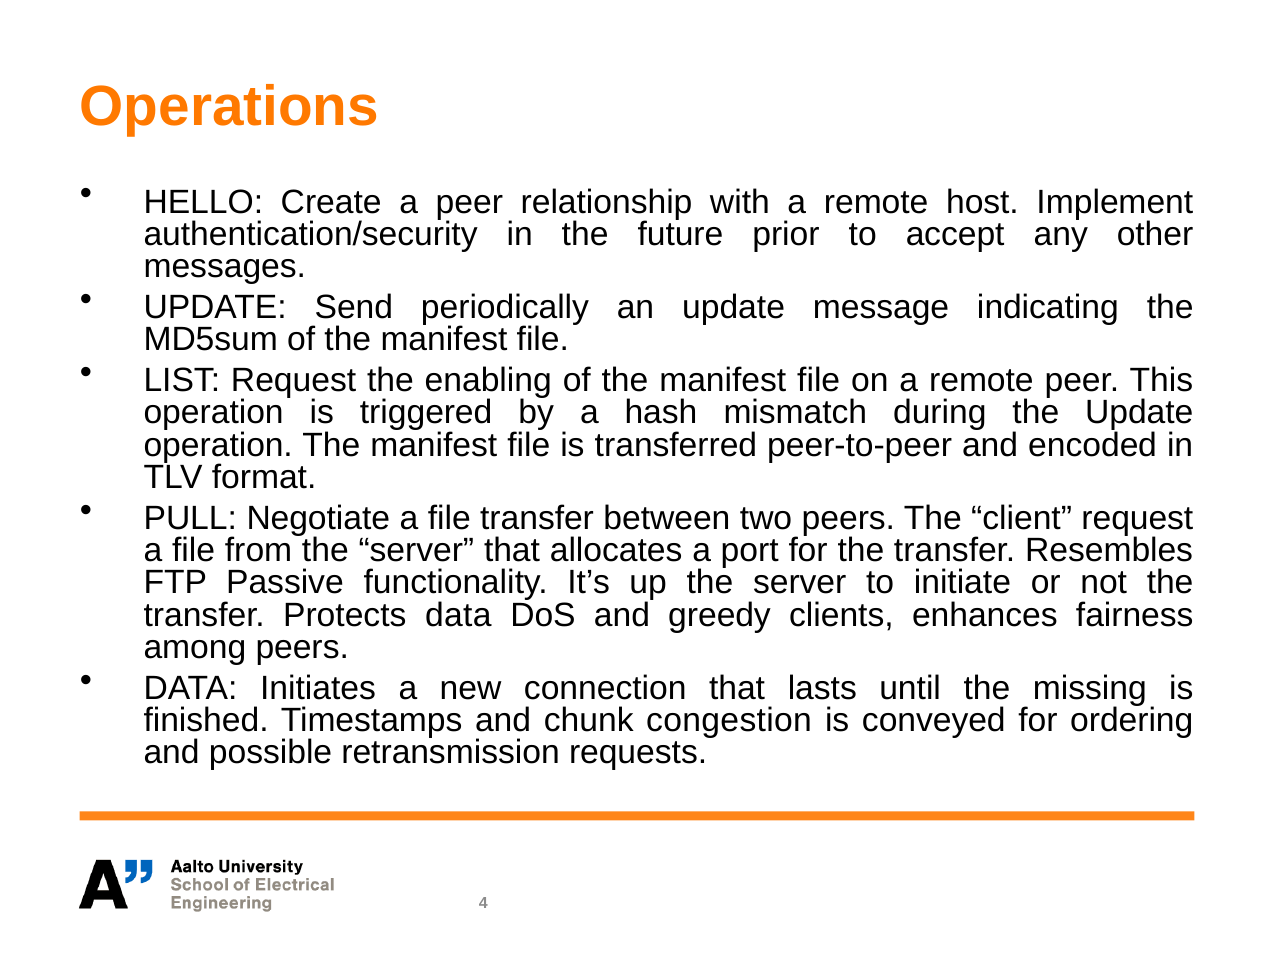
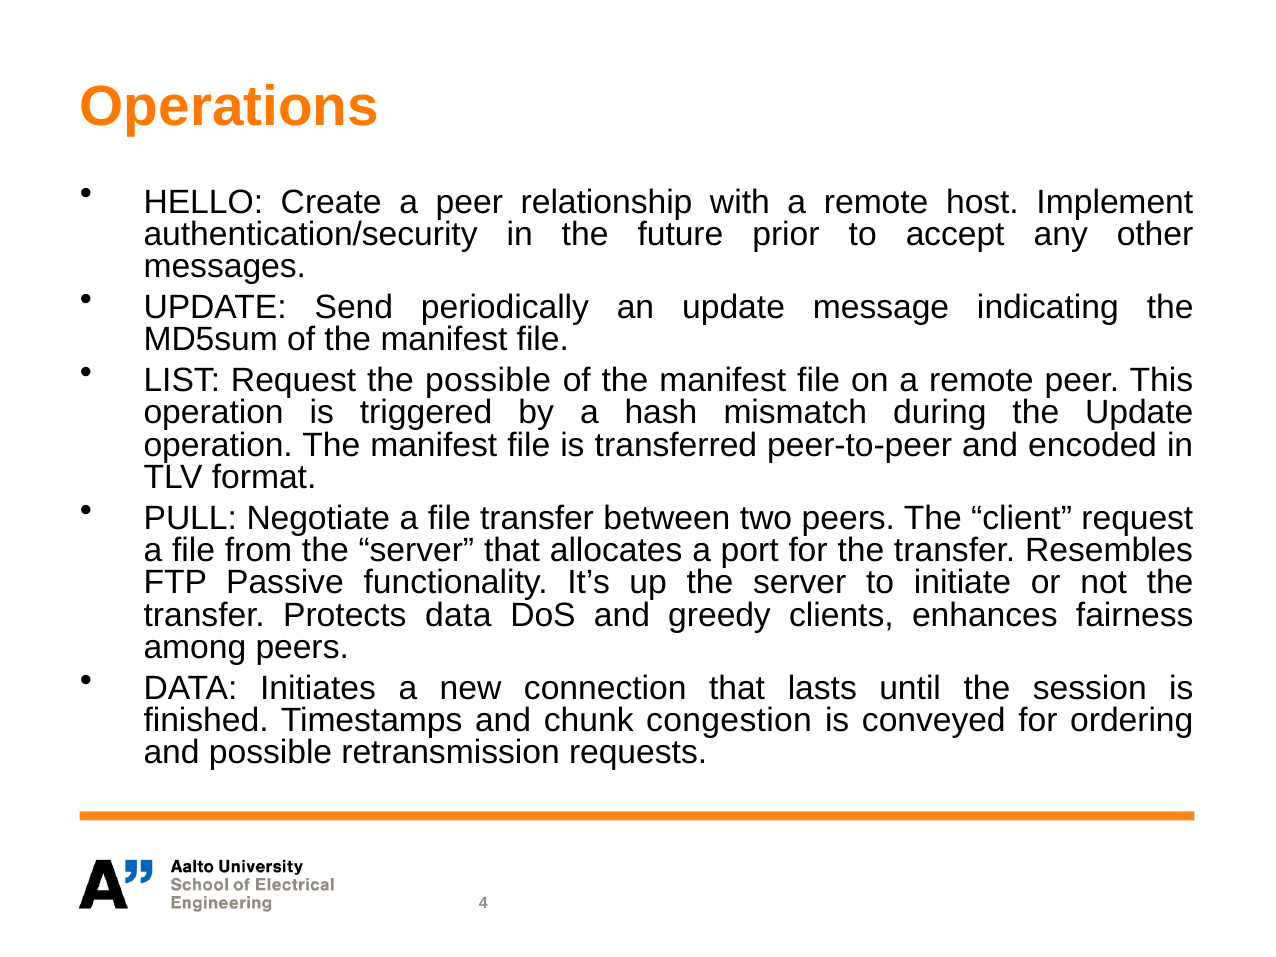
the enabling: enabling -> possible (488, 380)
missing: missing -> session (1090, 688)
